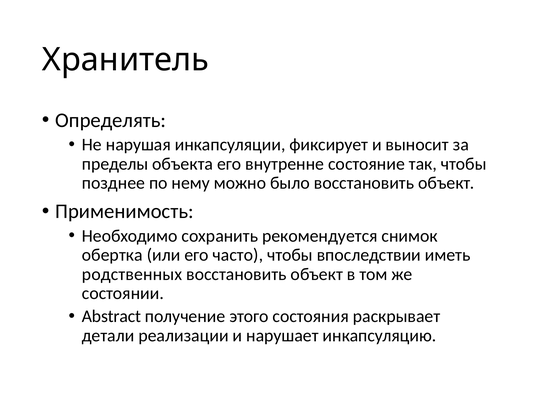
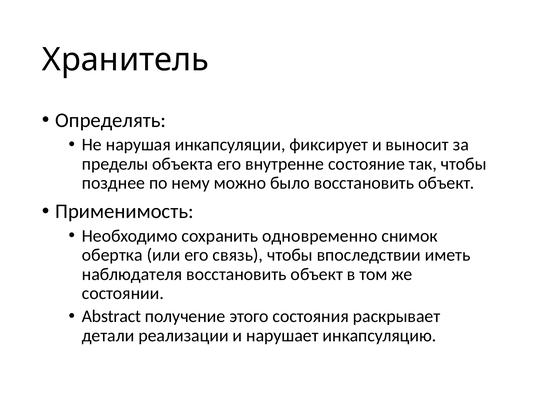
рекомендуется: рекомендуется -> одновременно (320, 236)
часто: часто -> связь (238, 255)
родственных: родственных -> наблюдателя (132, 274)
